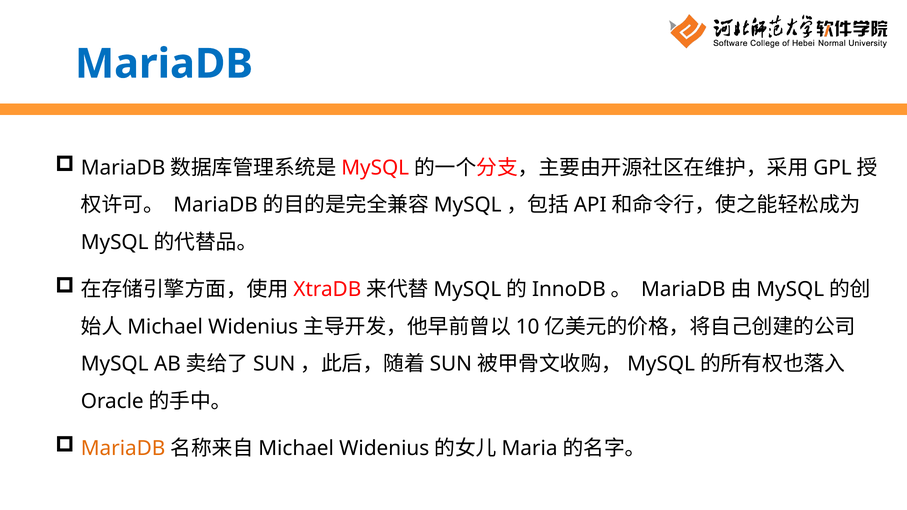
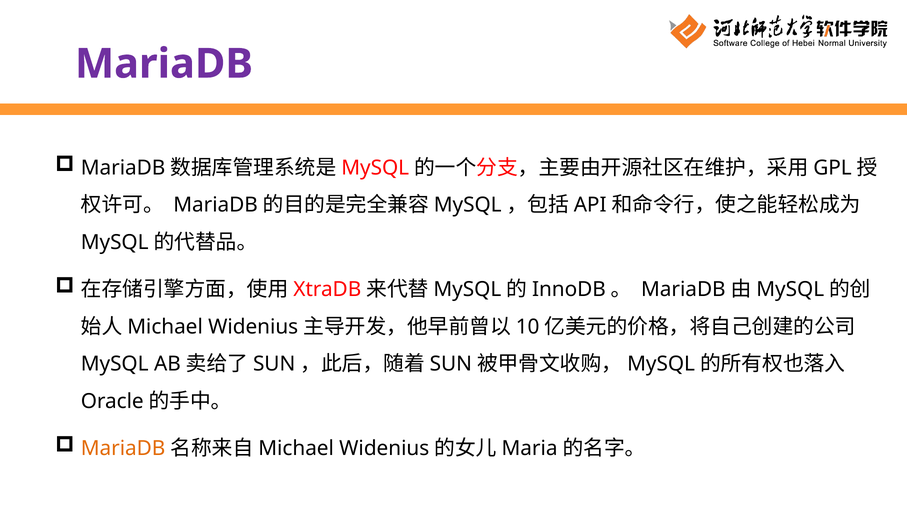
MariaDB colour: blue -> purple (164, 64)
